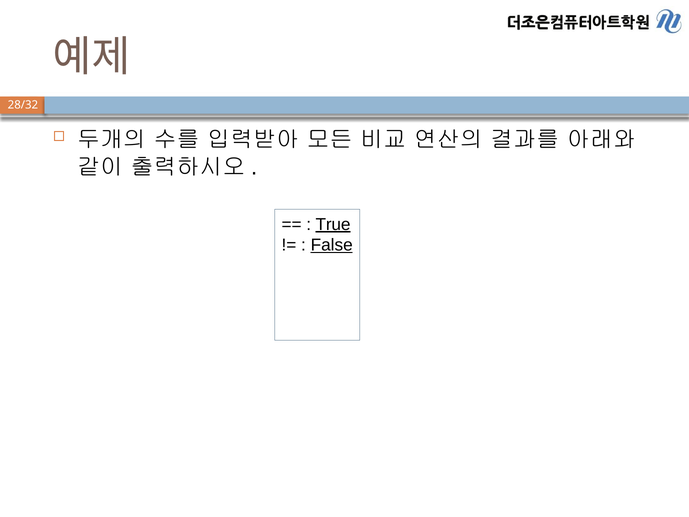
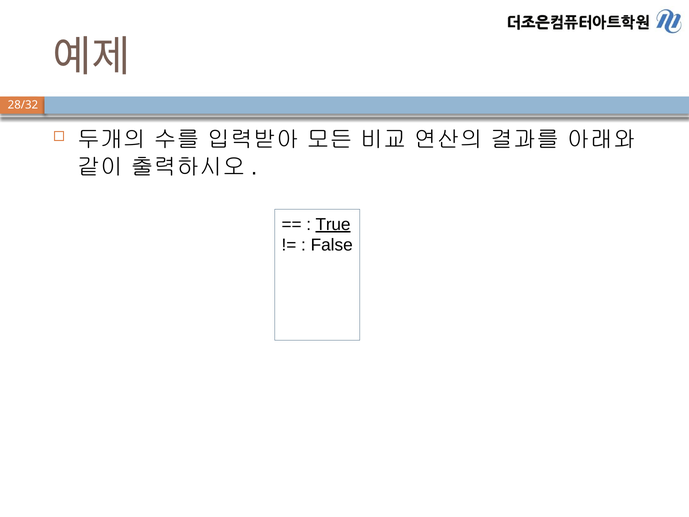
False underline: present -> none (332, 245)
